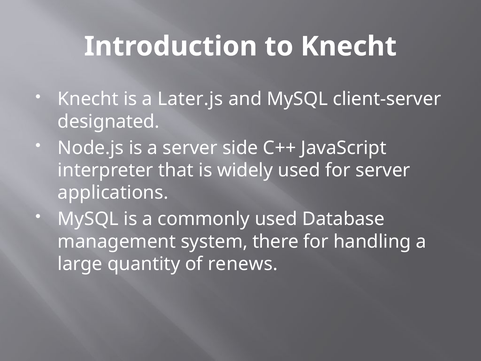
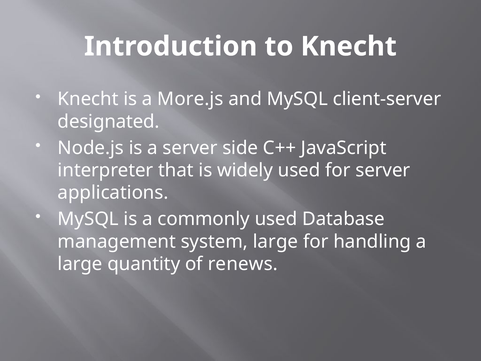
Later.js: Later.js -> More.js (190, 99)
system there: there -> large (275, 241)
